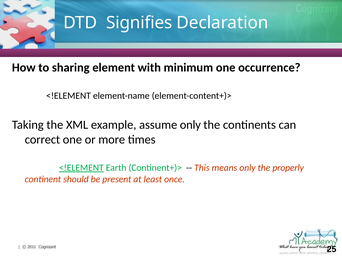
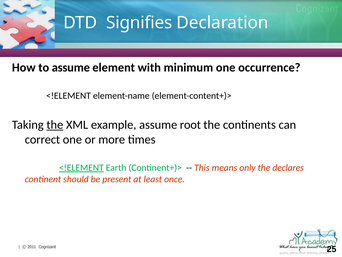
to sharing: sharing -> assume (71, 67)
the underline: none -> present (55, 125)
assume only: only -> root (190, 125)
properly: properly -> declares (288, 167)
